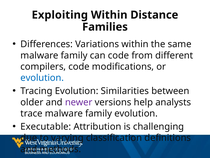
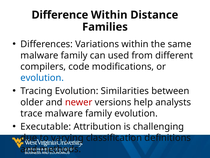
Exploiting: Exploiting -> Difference (60, 15)
can code: code -> used (118, 55)
newer colour: purple -> red (79, 102)
